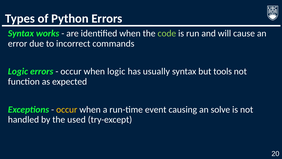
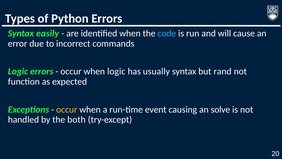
works: works -> easily (48, 33)
code colour: light green -> light blue (167, 33)
tools: tools -> rand (223, 71)
used: used -> both (76, 119)
